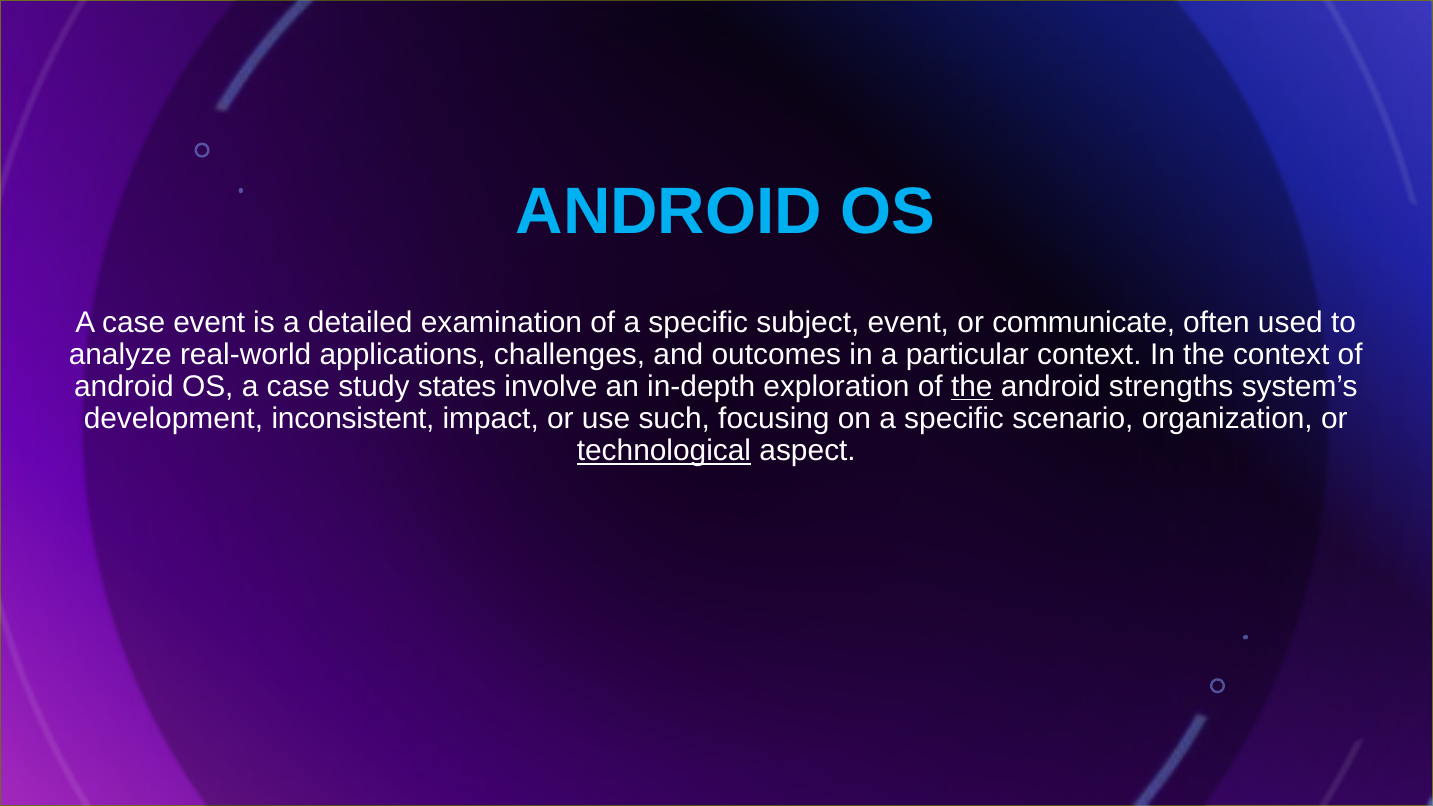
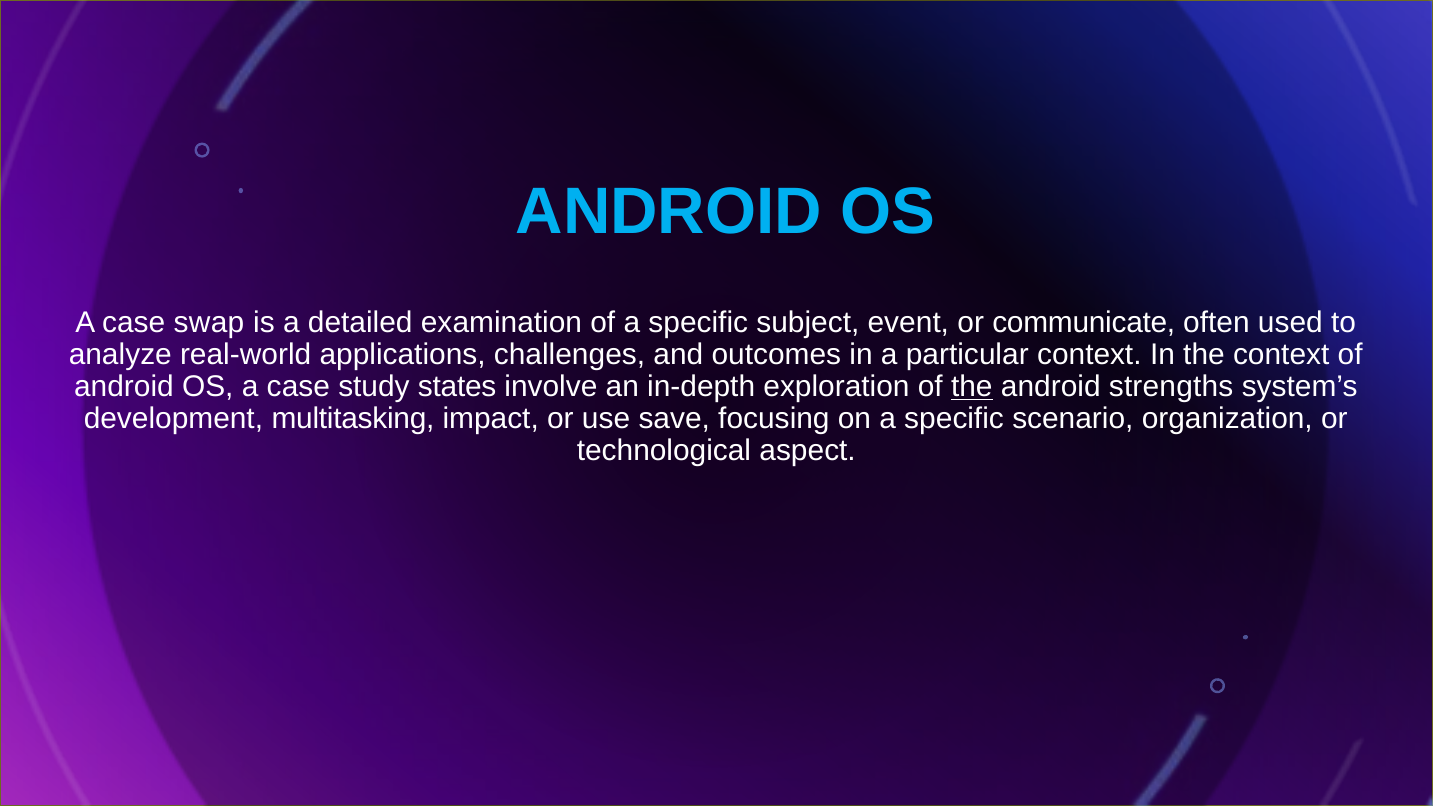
case event: event -> swap (209, 322)
inconsistent: inconsistent -> multitasking (353, 419)
such: such -> save (674, 419)
technological underline: present -> none (664, 451)
